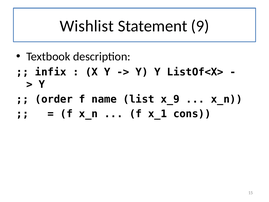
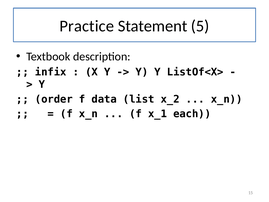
Wishlist: Wishlist -> Practice (87, 26)
9: 9 -> 5 (200, 26)
name: name -> data (104, 99)
x_9: x_9 -> x_2 (170, 99)
cons: cons -> each (192, 114)
